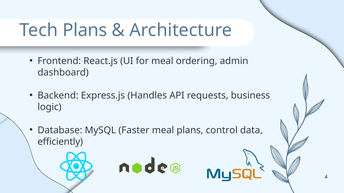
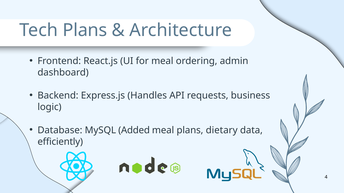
Faster: Faster -> Added (134, 130)
control: control -> dietary (222, 130)
